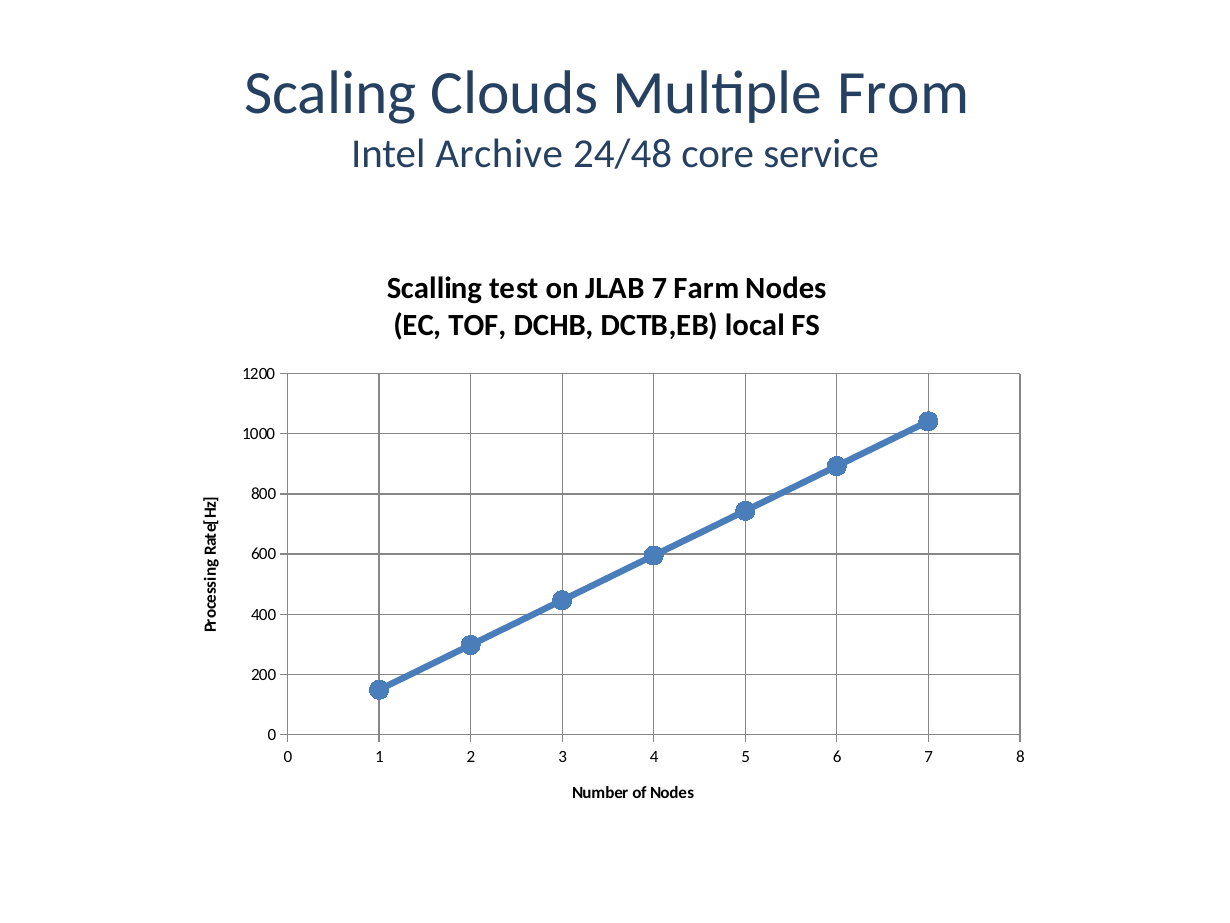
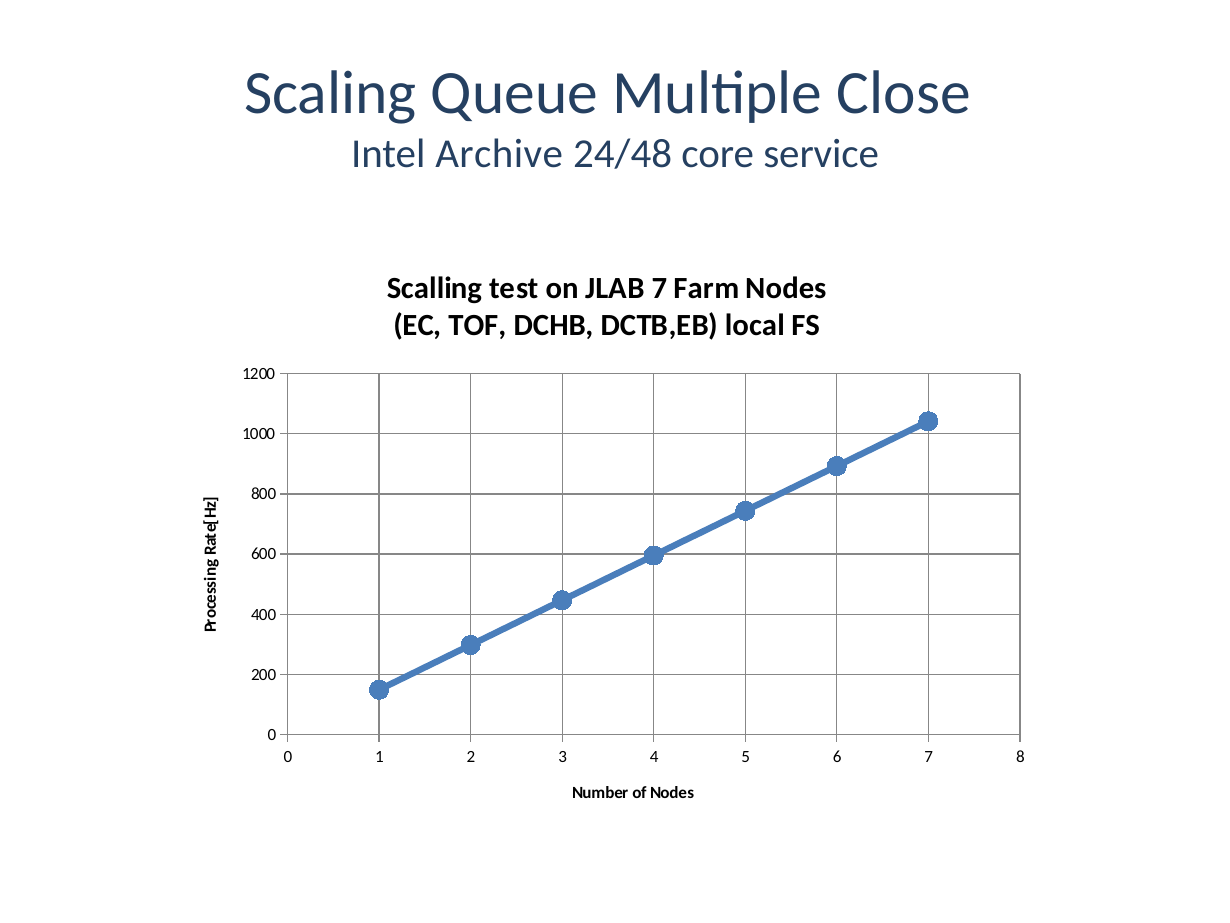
Clouds: Clouds -> Queue (514, 94)
From: From -> Close (904, 94)
